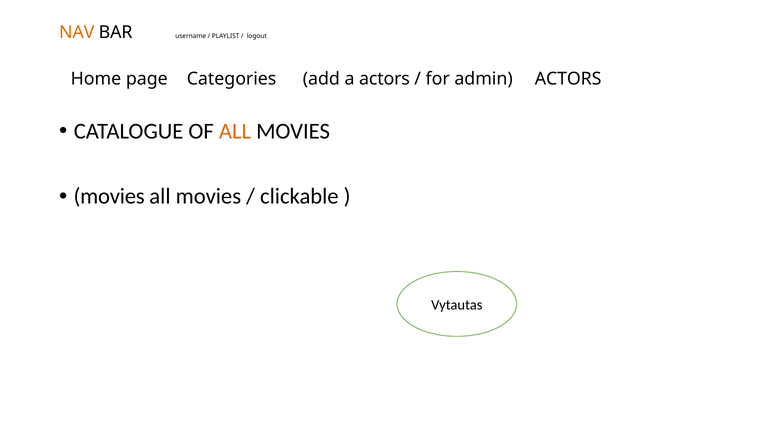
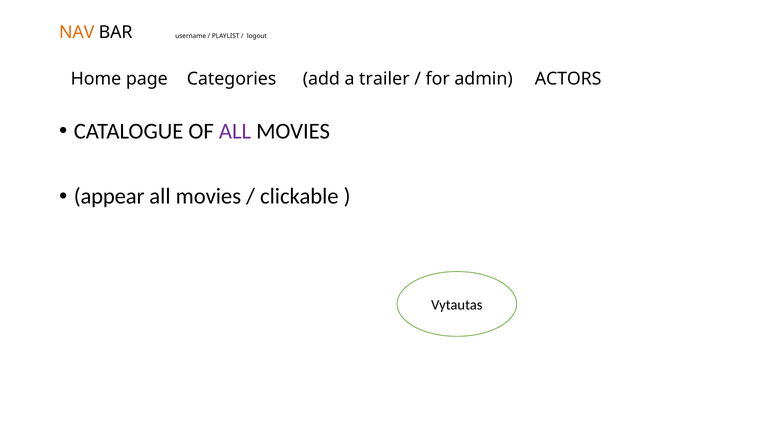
a actors: actors -> trailer (384, 79)
ALL colour: orange -> purple (235, 131)
movies: movies -> appear (109, 197)
